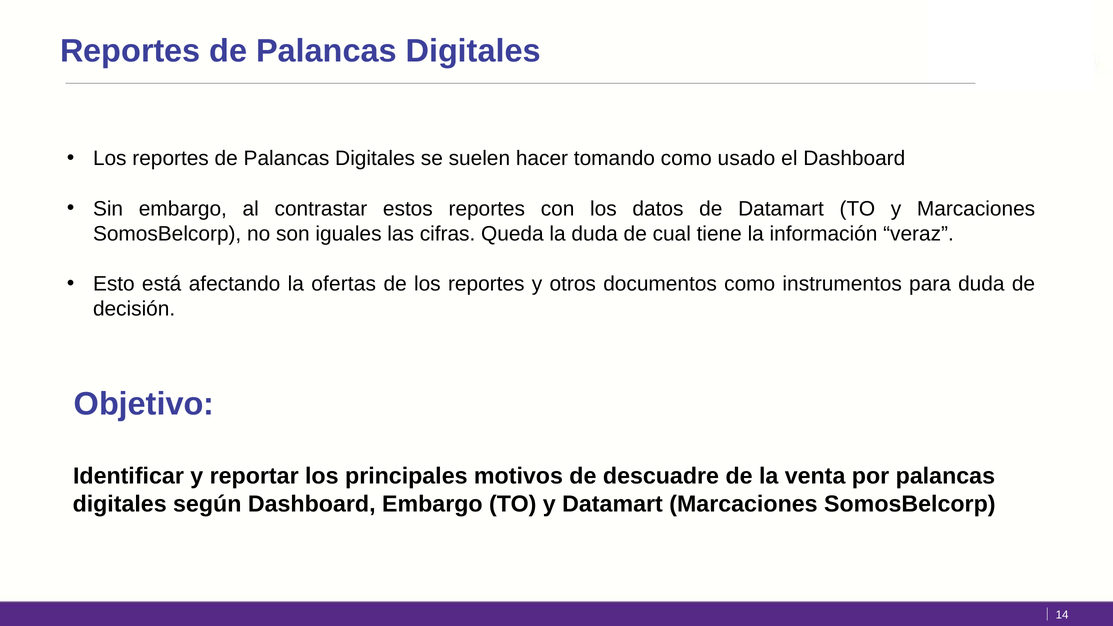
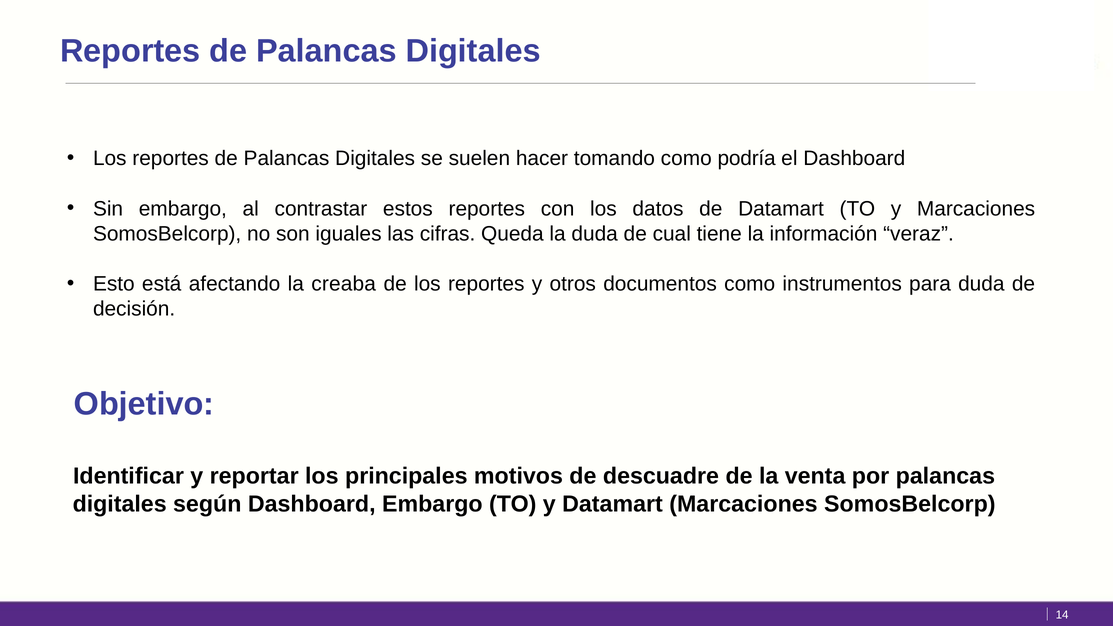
usado: usado -> podría (747, 159)
ofertas: ofertas -> creaba (344, 284)
